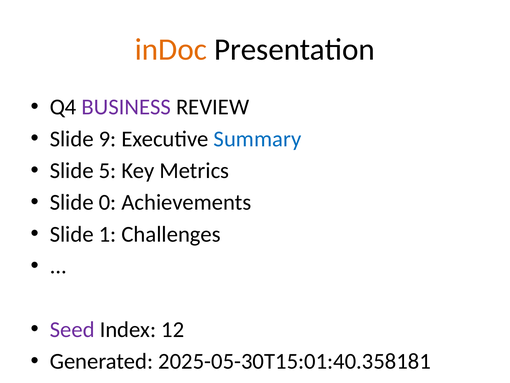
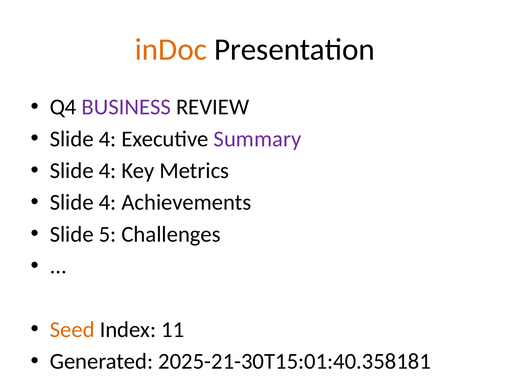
9: 9 -> 4 (108, 139)
Summary colour: blue -> purple (257, 139)
5: 5 -> 4 (108, 170)
0: 0 -> 4 (108, 202)
1: 1 -> 5 (108, 234)
Seed colour: purple -> orange (72, 329)
12: 12 -> 11 (173, 329)
2025-05-30T15:01:40.358181: 2025-05-30T15:01:40.358181 -> 2025-21-30T15:01:40.358181 (295, 361)
